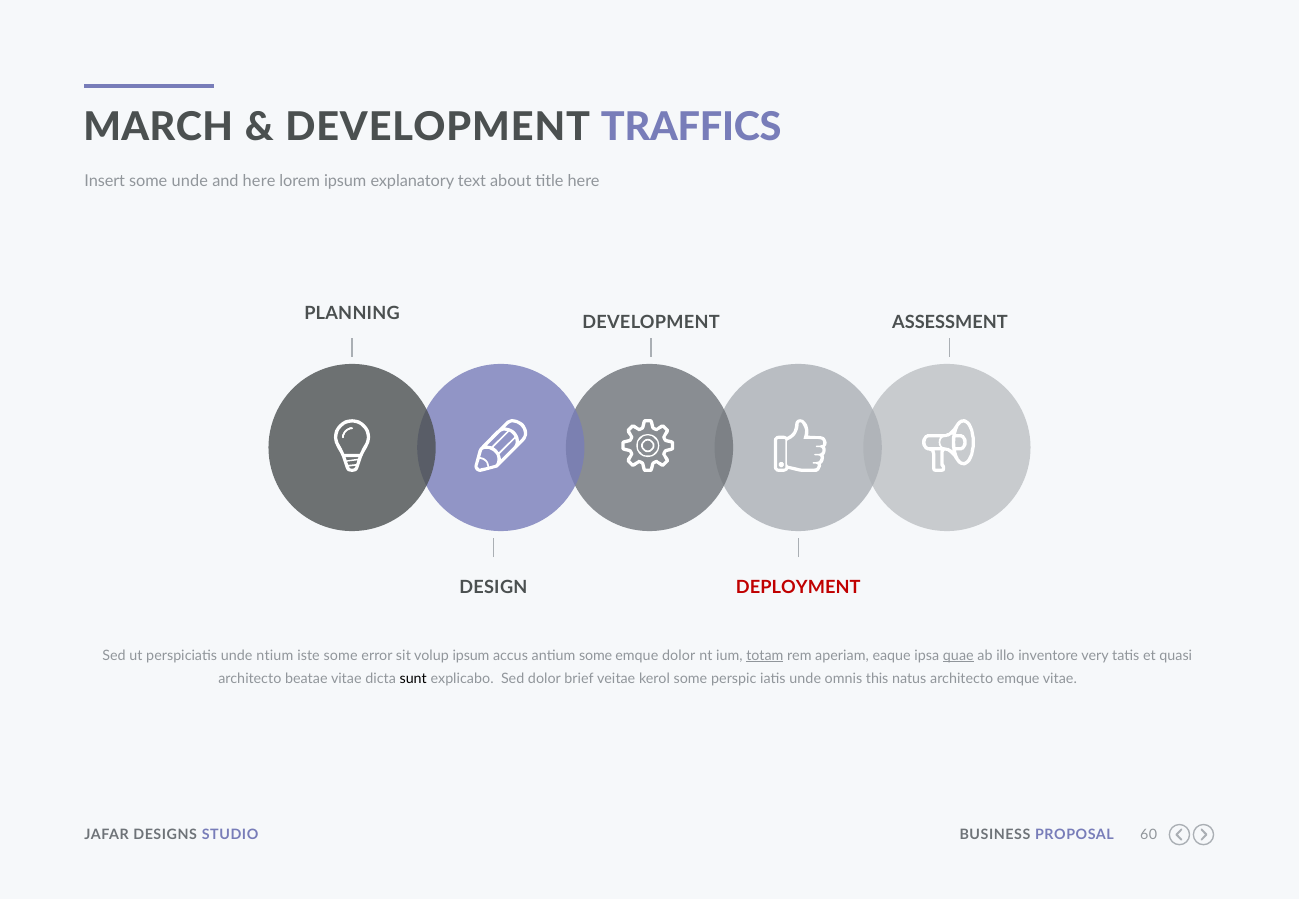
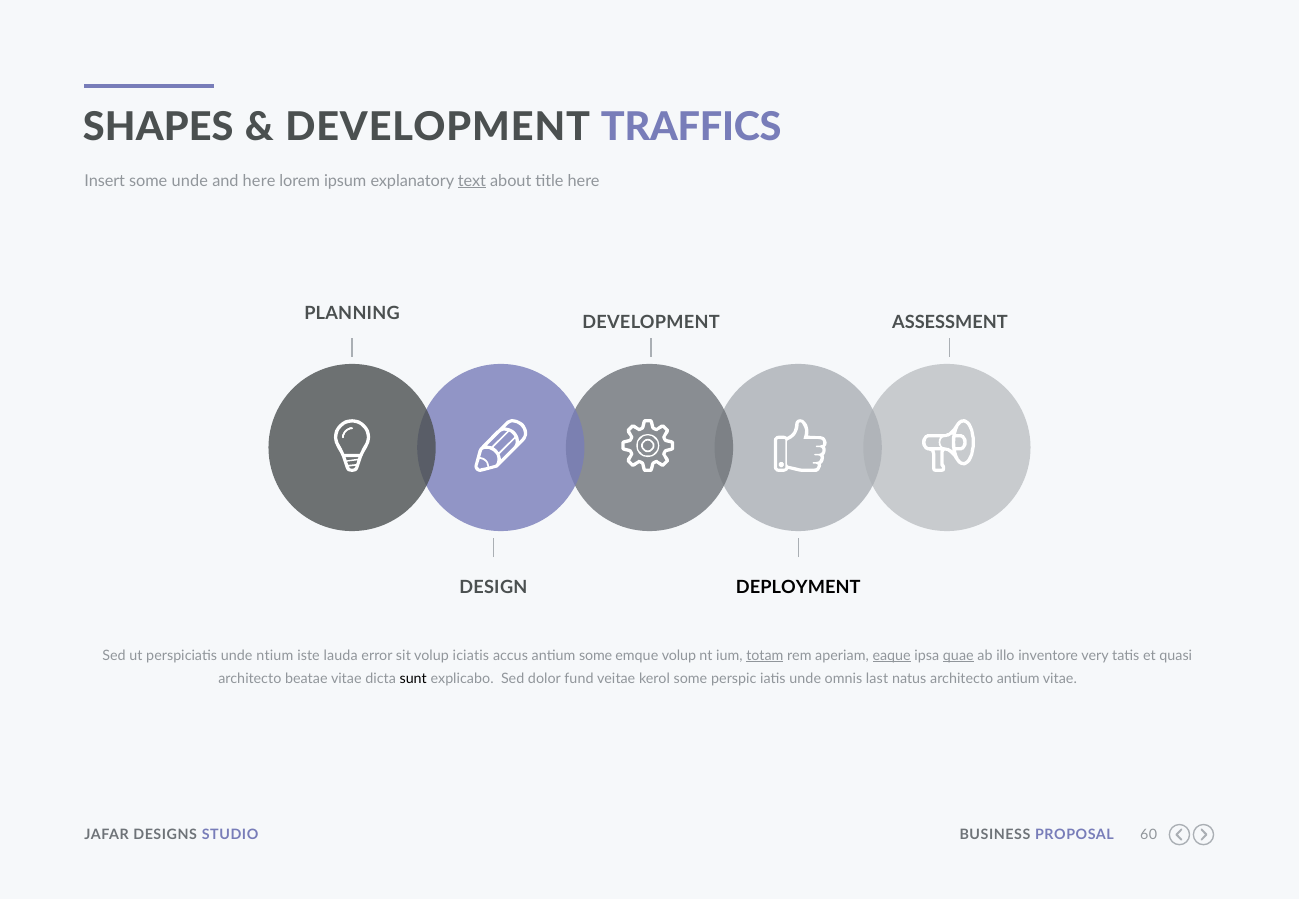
MARCH: MARCH -> SHAPES (158, 127)
text underline: none -> present (472, 181)
DEPLOYMENT colour: red -> black (798, 587)
iste some: some -> lauda (341, 656)
volup ipsum: ipsum -> iciatis (471, 656)
emque dolor: dolor -> volup (679, 656)
eaque underline: none -> present (892, 656)
brief: brief -> fund (579, 679)
this: this -> last (877, 679)
architecto emque: emque -> antium (1018, 679)
